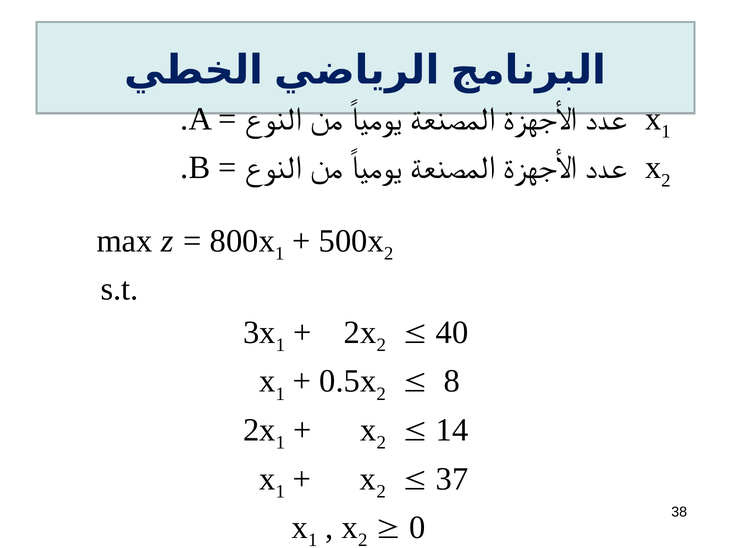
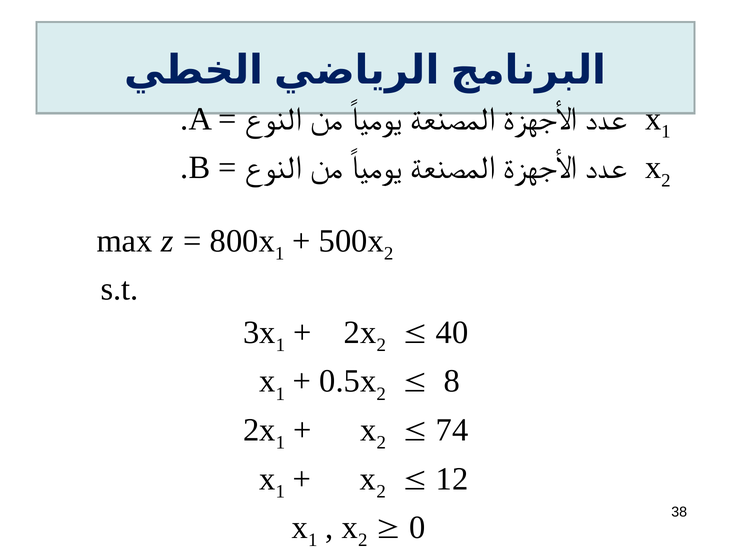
14: 14 -> 74 (452, 430)
37: 37 -> 12 (452, 479)
